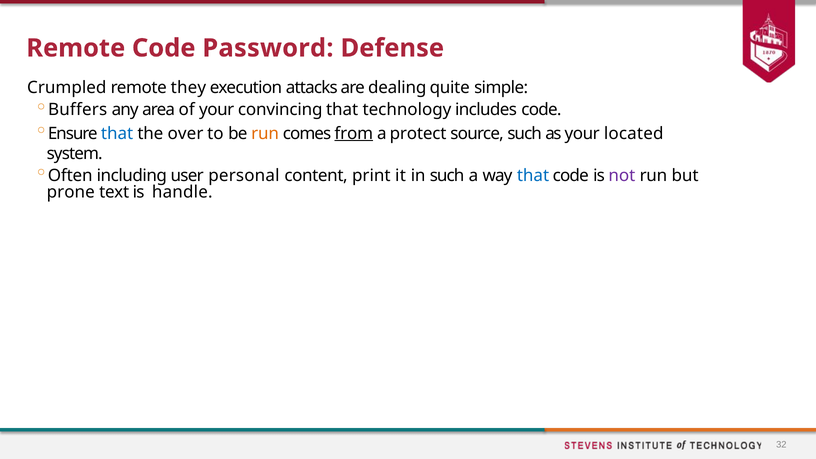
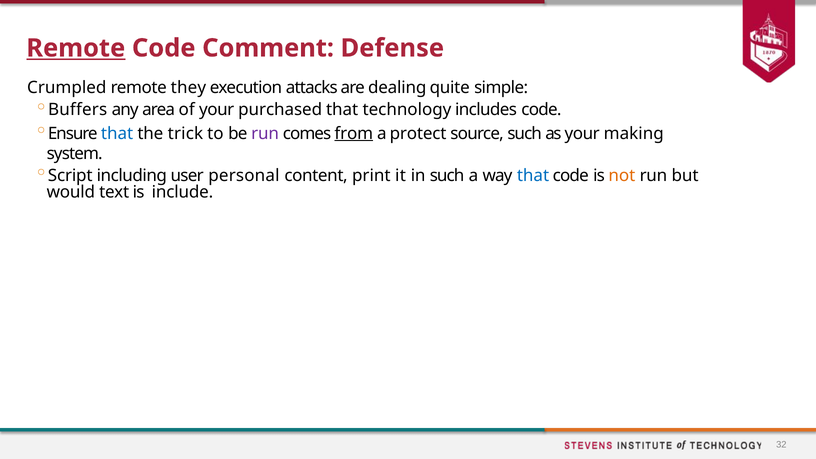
Remote underline: none -> present (76, 48)
Password: Password -> Comment (268, 48)
convincing: convincing -> purchased (280, 110)
over: over -> trick (185, 133)
run colour: orange -> purple (265, 133)
located: located -> making (634, 133)
Often: Often -> Script (70, 176)
not colour: purple -> orange (622, 176)
prone: prone -> would (71, 192)
handle: handle -> include (182, 192)
